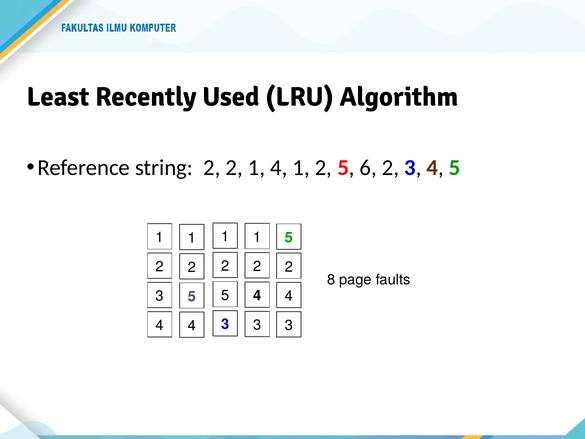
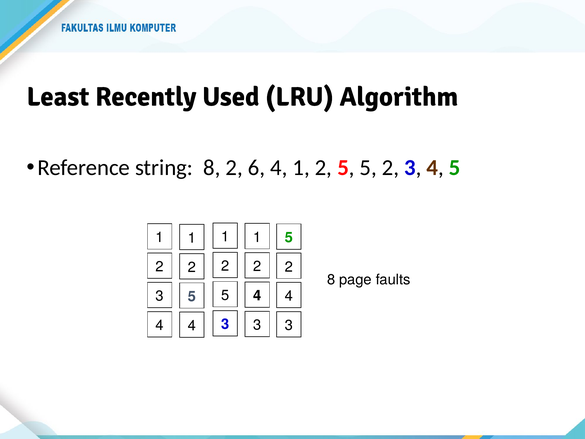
string 2: 2 -> 8 (212, 168)
2 1: 1 -> 6 (257, 168)
5 6: 6 -> 5 (368, 168)
